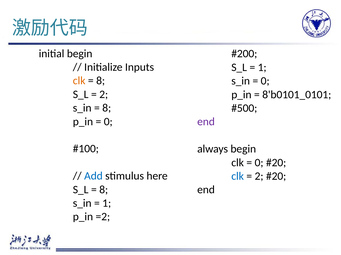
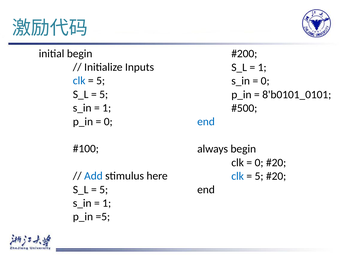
clk colour: orange -> blue (79, 81)
8: 8 -> 5 (101, 81)
2: 2 -> 5 (104, 95)
8: 8 -> 1 (107, 108)
end colour: purple -> blue (206, 122)
2: 2 -> 5 (259, 177)
8: 8 -> 5 (104, 190)
=2: =2 -> =5 (103, 217)
